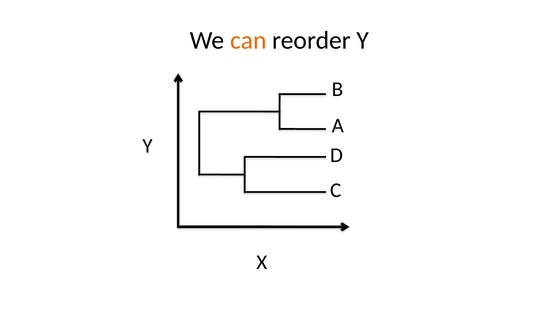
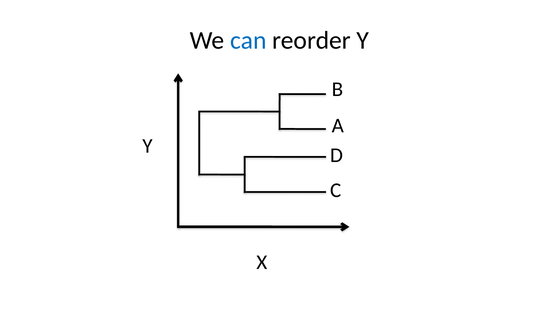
can colour: orange -> blue (248, 41)
